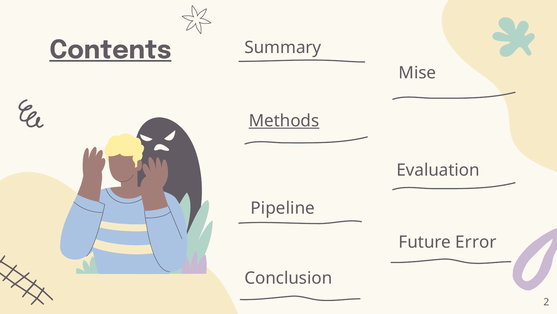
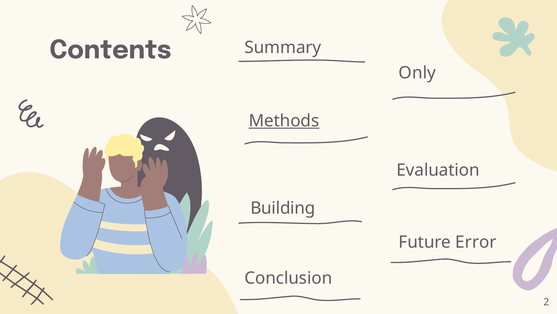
Contents underline: present -> none (110, 50)
Mise: Mise -> Only (417, 73)
Pipeline: Pipeline -> Building (283, 208)
